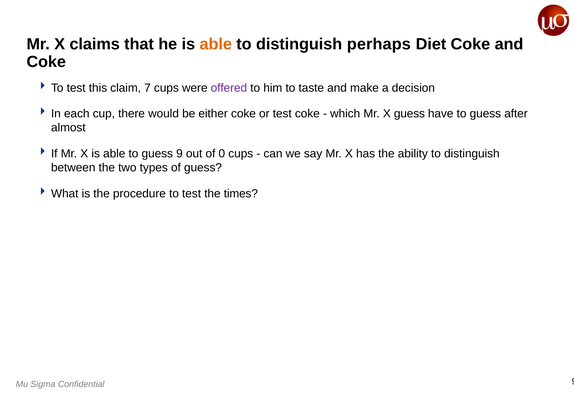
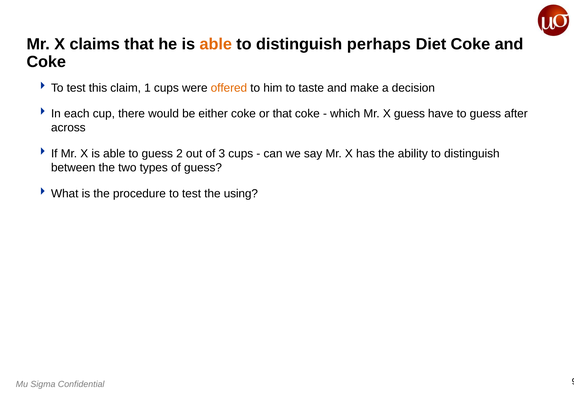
7: 7 -> 1 (147, 88)
offered colour: purple -> orange (229, 88)
or test: test -> that (282, 114)
almost: almost -> across (68, 128)
guess 9: 9 -> 2 (179, 154)
0: 0 -> 3 (222, 154)
times: times -> using (241, 194)
